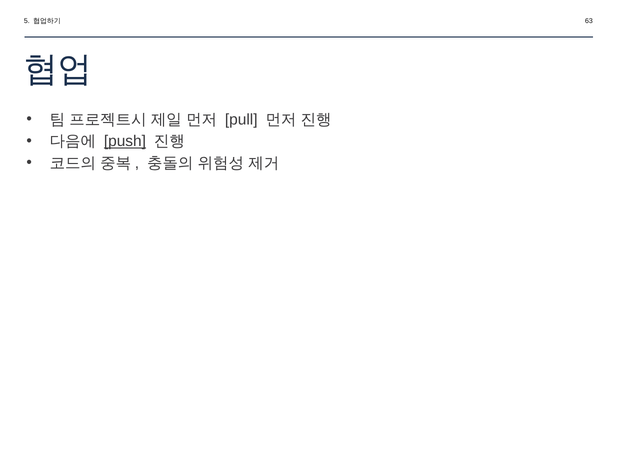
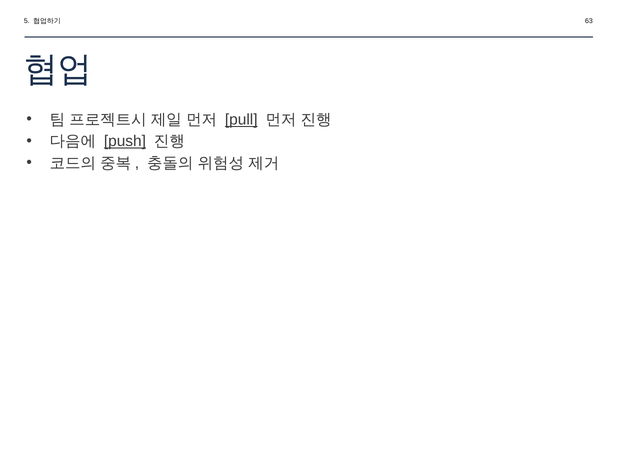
pull underline: none -> present (241, 120)
